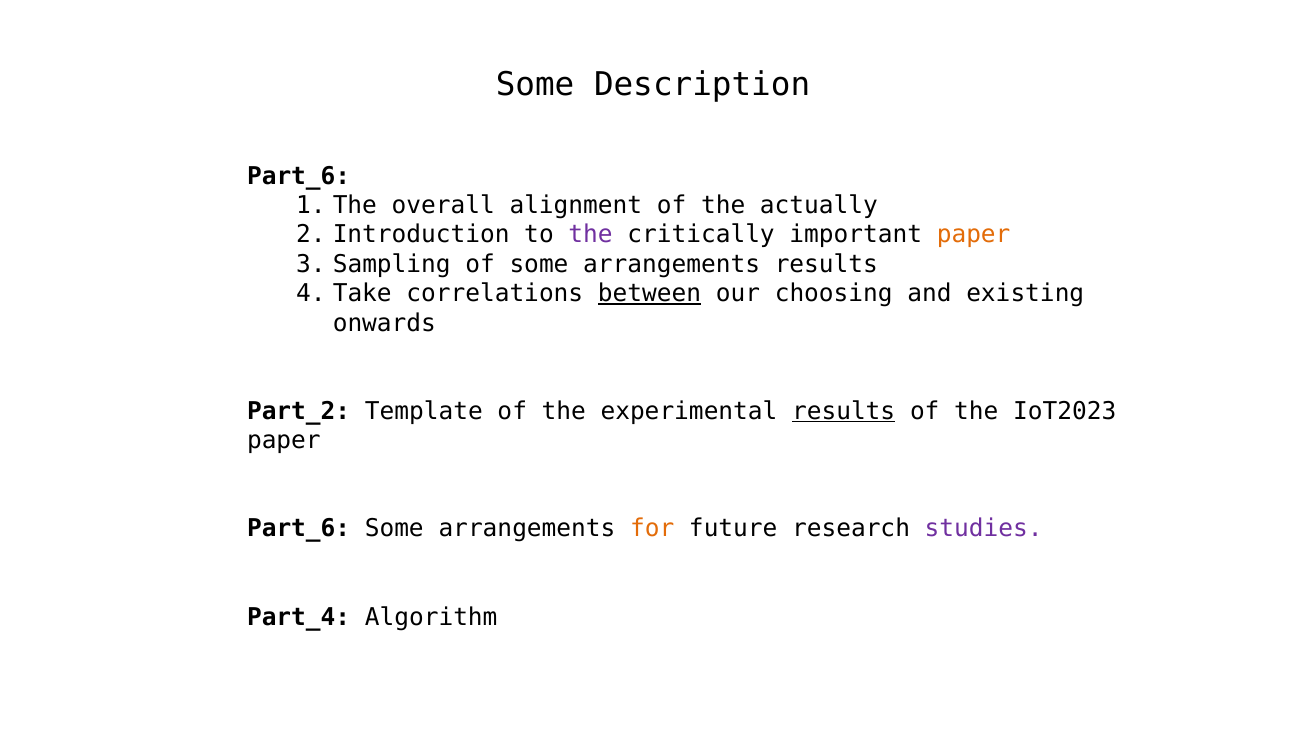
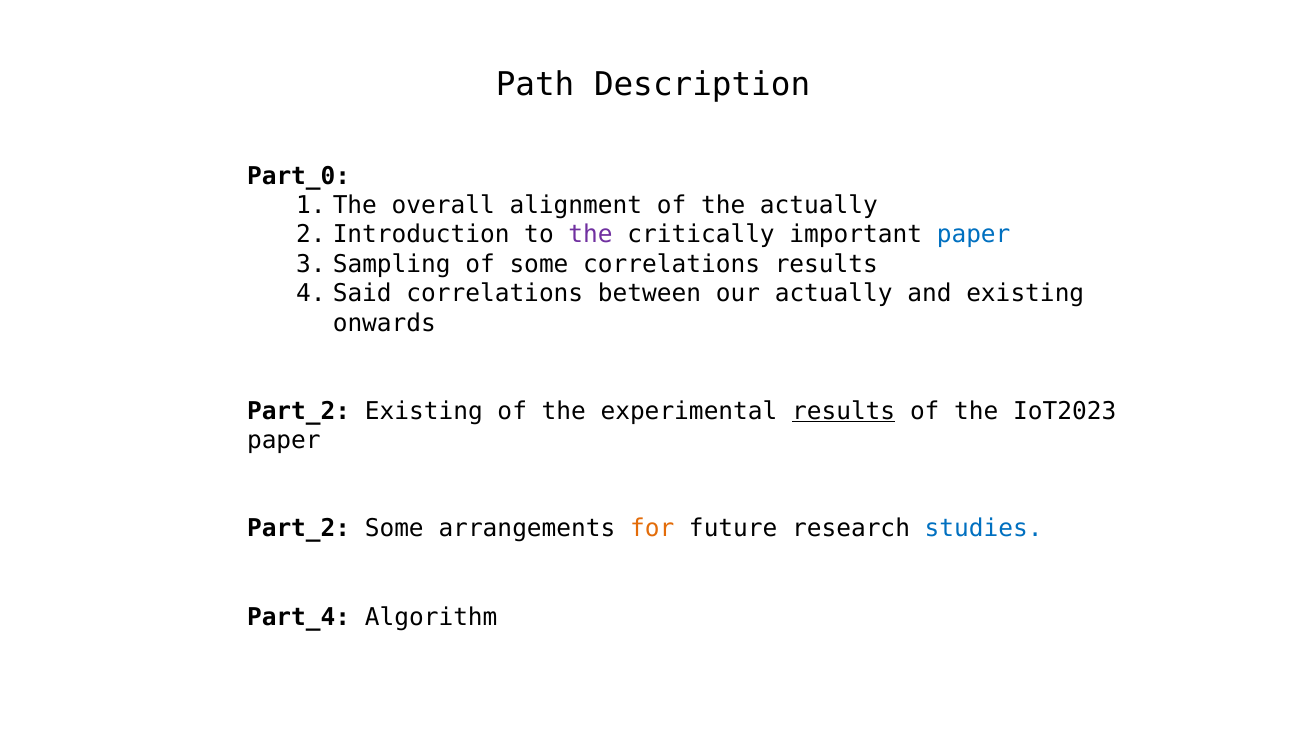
Some: Some -> Path (535, 84)
Part_6: Part_6 -> Part_0 (299, 176)
paper colour: orange -> blue (974, 235)
of some arrangements: arrangements -> correlations (672, 264)
Take: Take -> Said (362, 293)
between underline: present -> none (650, 293)
our choosing: choosing -> actually (834, 293)
Part_2 Template: Template -> Existing (424, 411)
Part_6: Part_6 -> Part_2 (299, 528)
studies colour: purple -> blue (984, 528)
